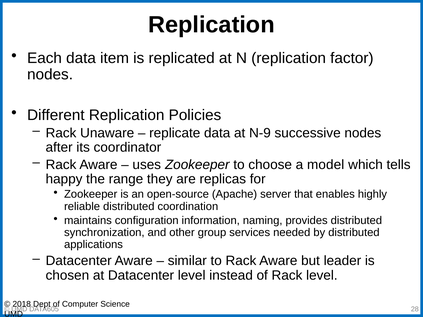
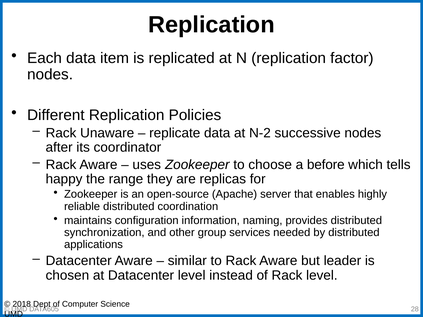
N-9: N-9 -> N-2 (260, 133)
model: model -> before (326, 165)
